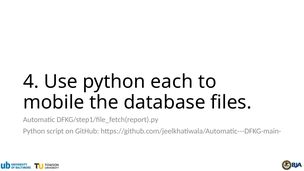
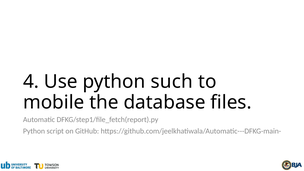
each: each -> such (172, 82)
